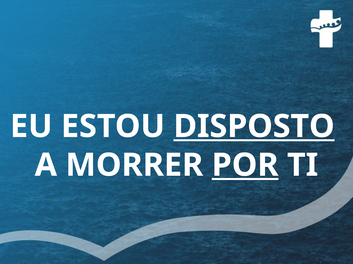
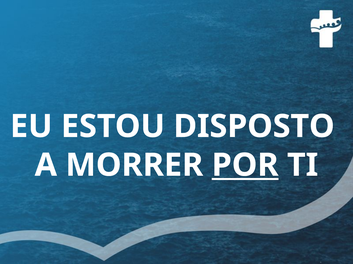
DISPOSTO underline: present -> none (254, 127)
